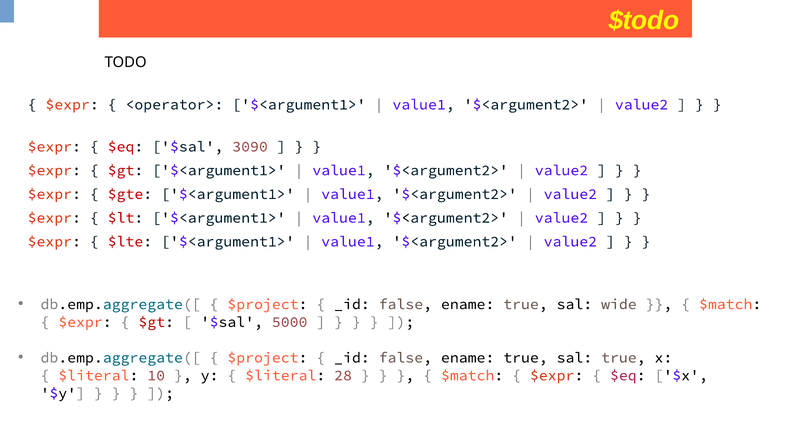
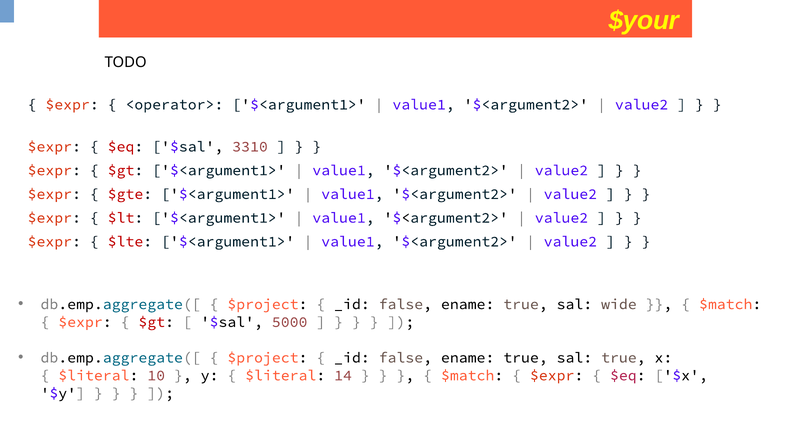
$todo: $todo -> $your (644, 21)
3090: 3090 -> 3310 (250, 147)
28: 28 -> 14 (343, 375)
